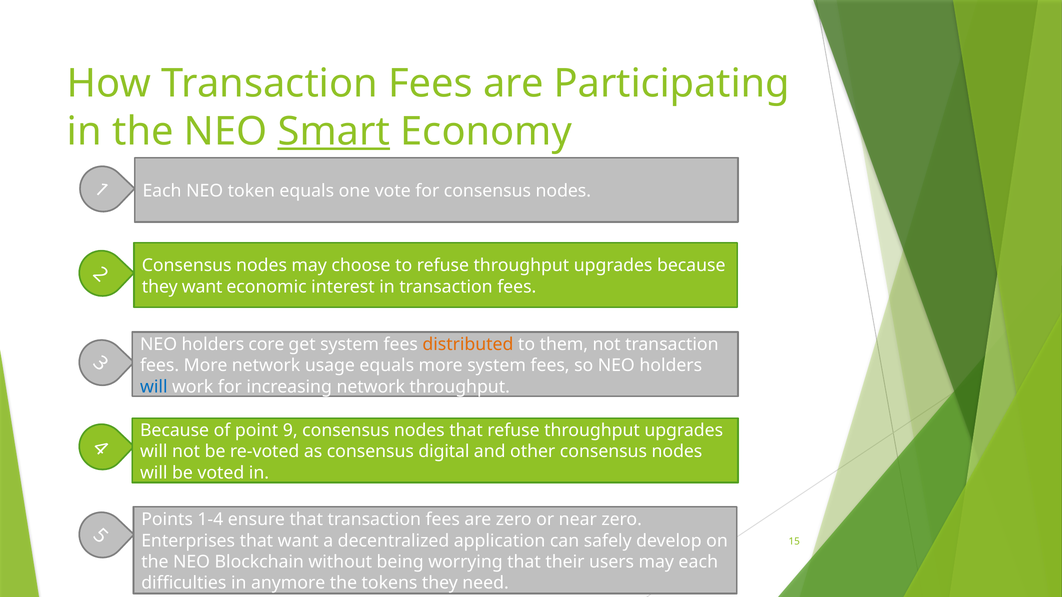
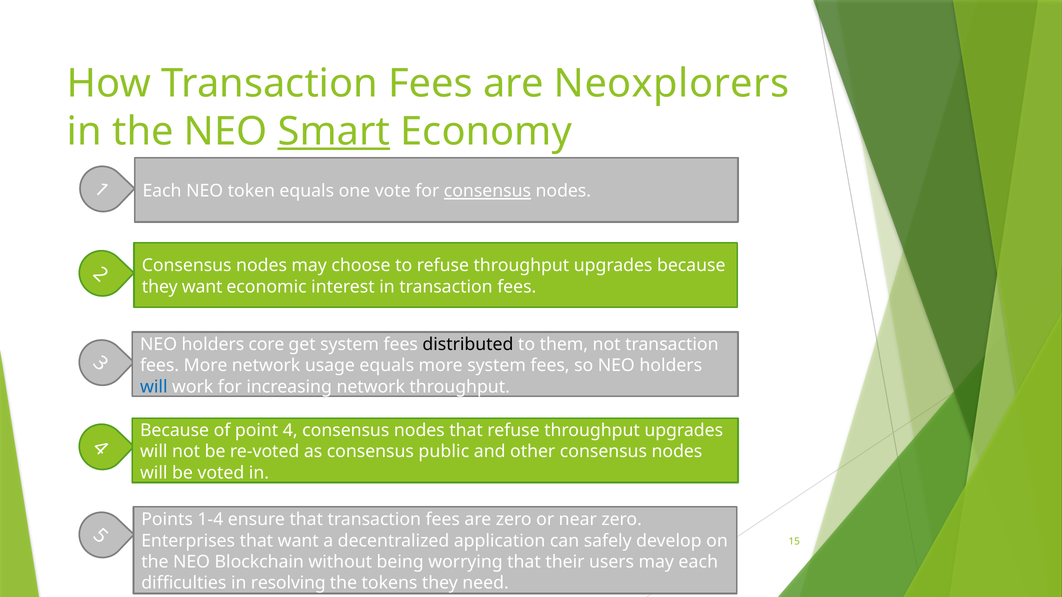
Participating: Participating -> Neoxplorers (672, 84)
consensus underline: none -> present (487, 191)
distributed colour: orange -> black (468, 344)
point 9: 9 -> 4 (290, 431)
digital: digital -> public (444, 452)
anymore: anymore -> resolving (288, 583)
